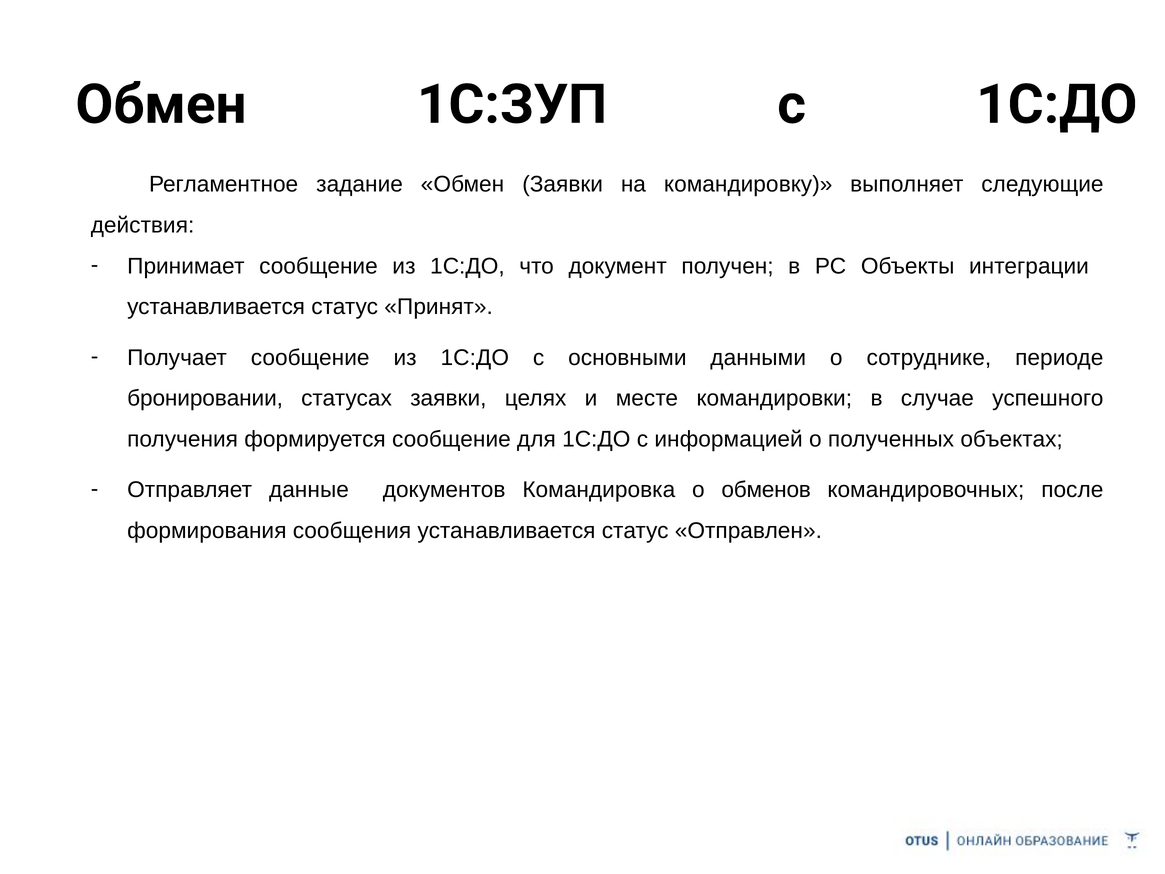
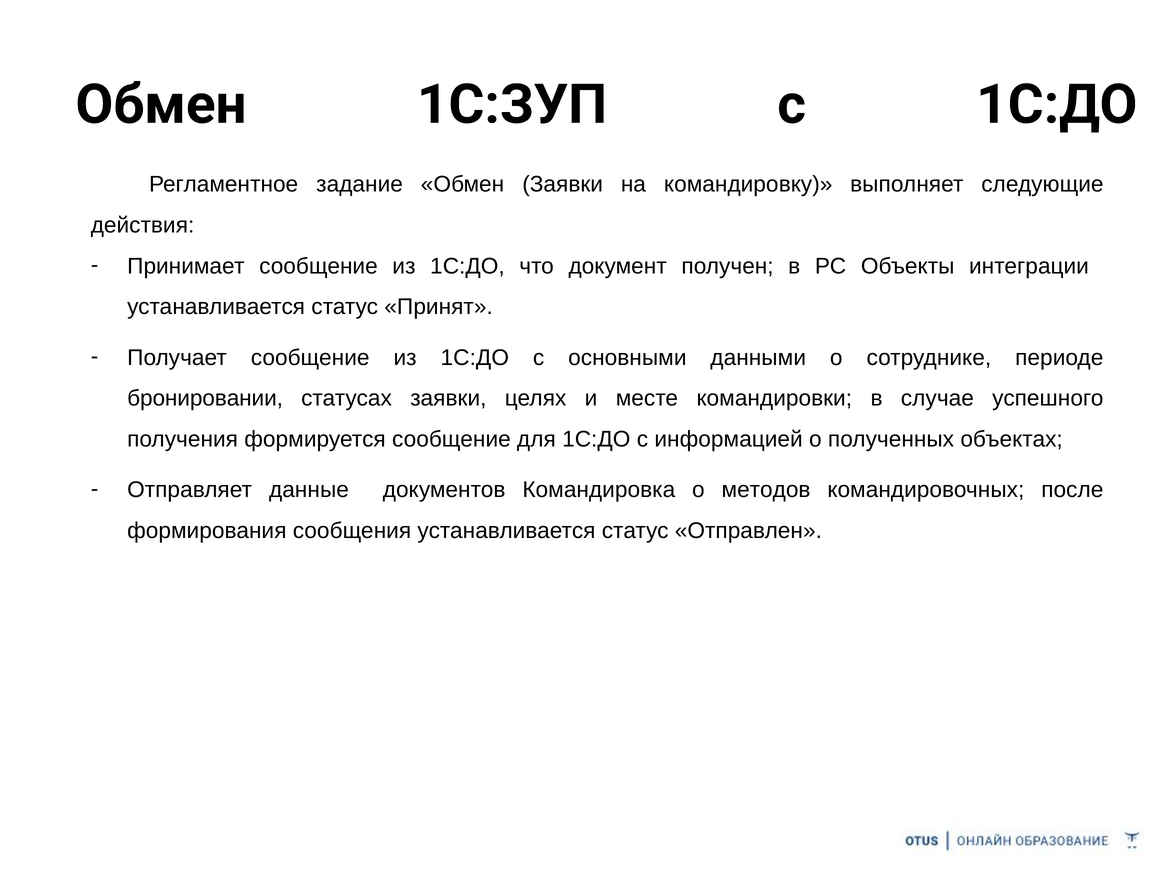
обменов: обменов -> методов (766, 490)
